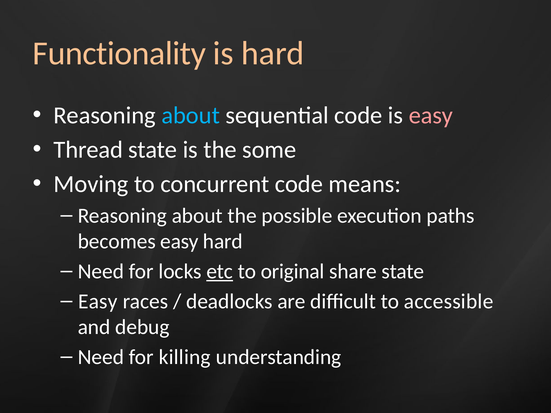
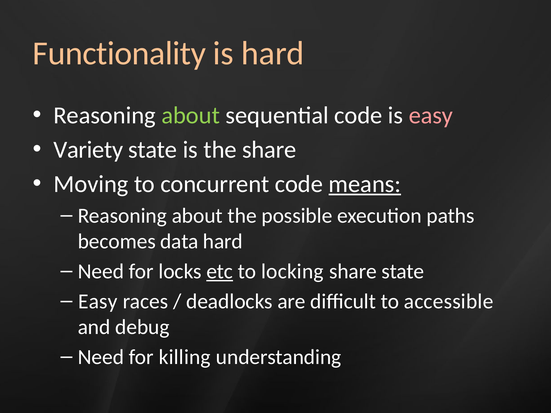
about colour: light blue -> light green (191, 116)
Thread: Thread -> Variety (88, 150)
the some: some -> share (269, 150)
means underline: none -> present (365, 184)
becomes easy: easy -> data (179, 242)
original: original -> locking (292, 272)
